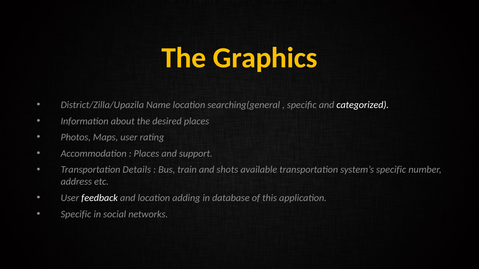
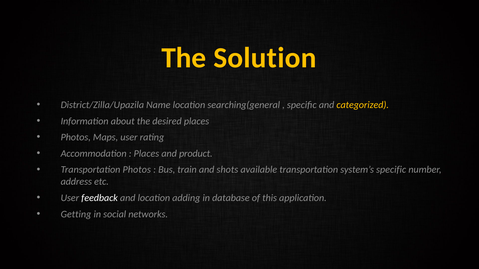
Graphics: Graphics -> Solution (265, 58)
categorized colour: white -> yellow (363, 105)
support: support -> product (196, 154)
Transportation Details: Details -> Photos (137, 170)
Specific: Specific -> Getting (76, 214)
